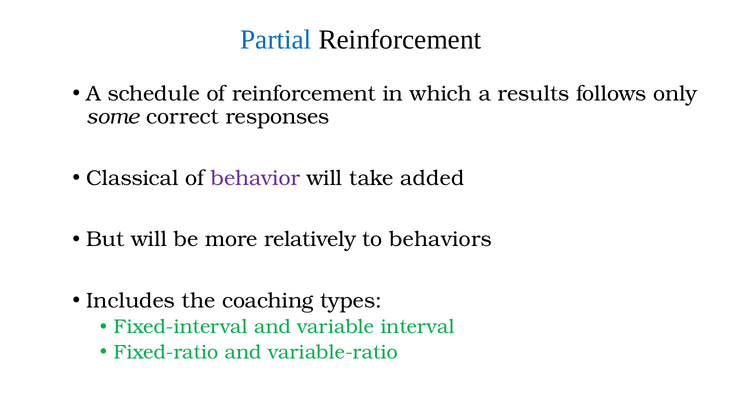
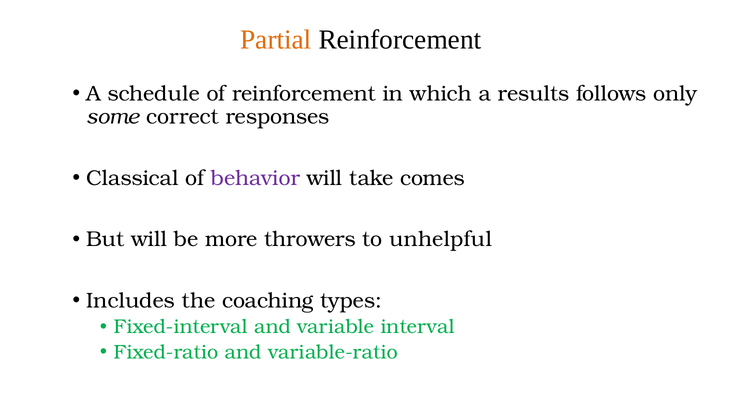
Partial colour: blue -> orange (276, 40)
added: added -> comes (433, 178)
relatively: relatively -> throwers (310, 239)
behaviors: behaviors -> unhelpful (441, 239)
